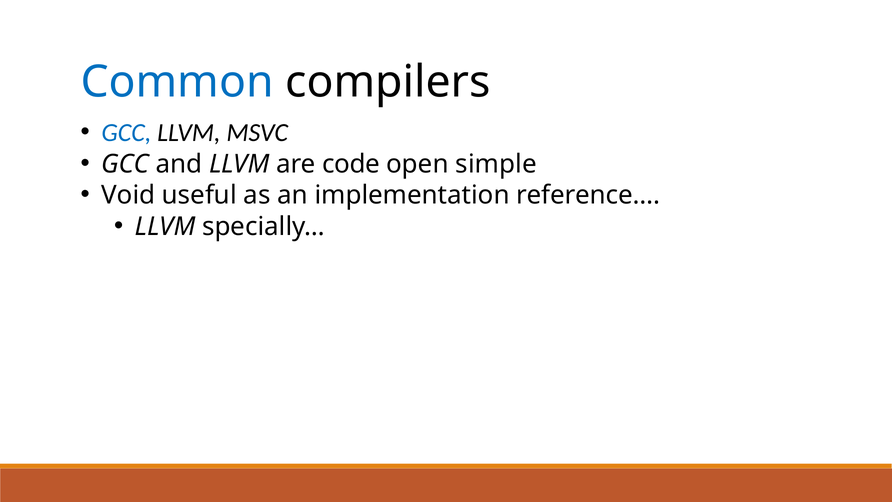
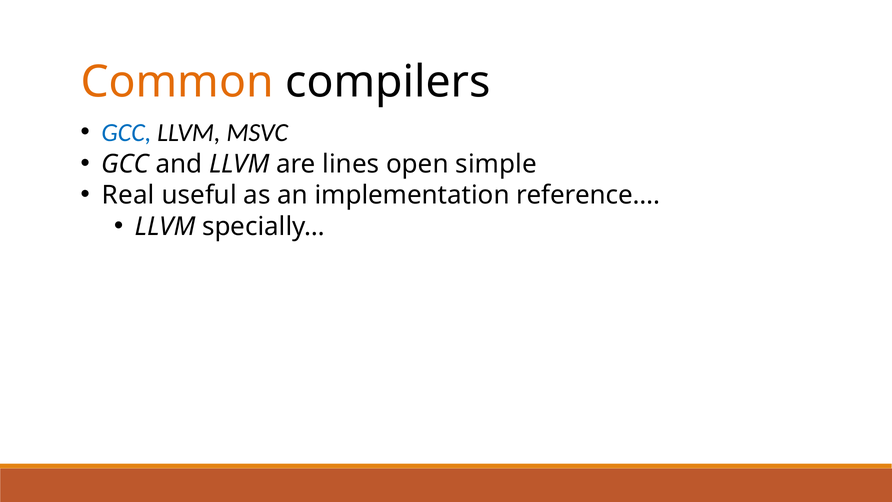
Common colour: blue -> orange (177, 82)
code: code -> lines (351, 164)
Void: Void -> Real (128, 195)
